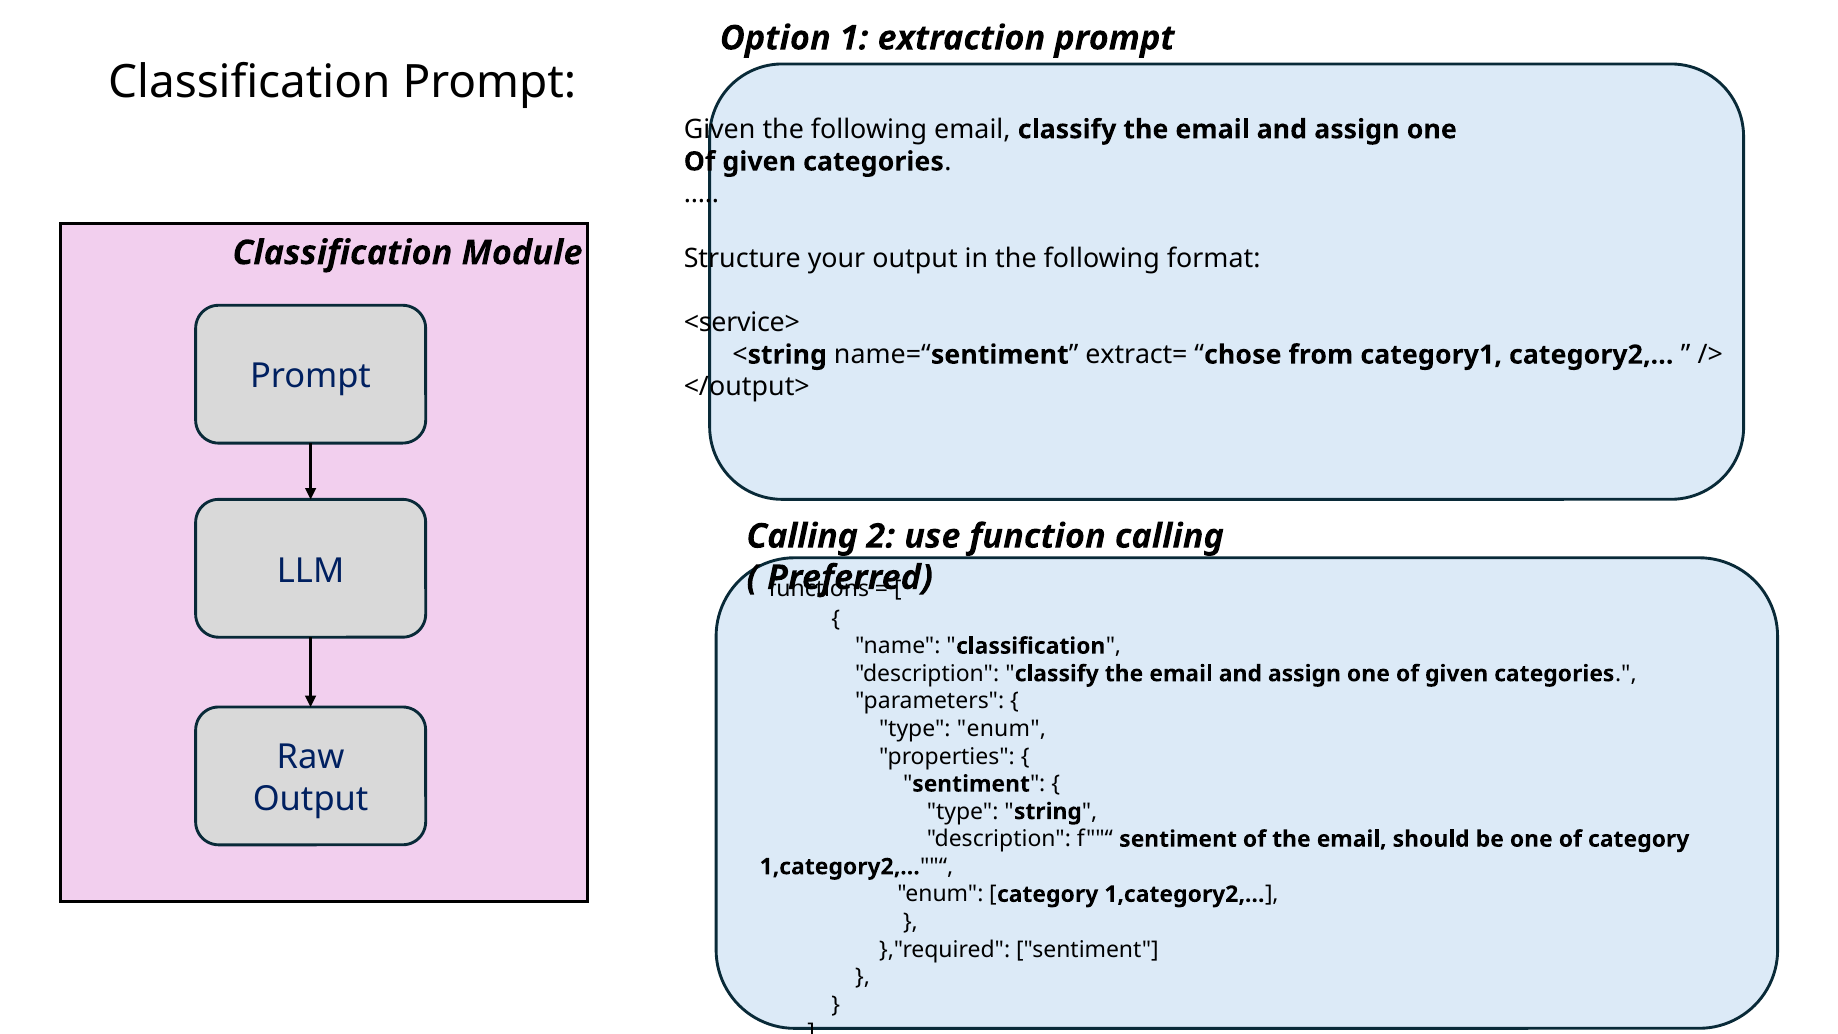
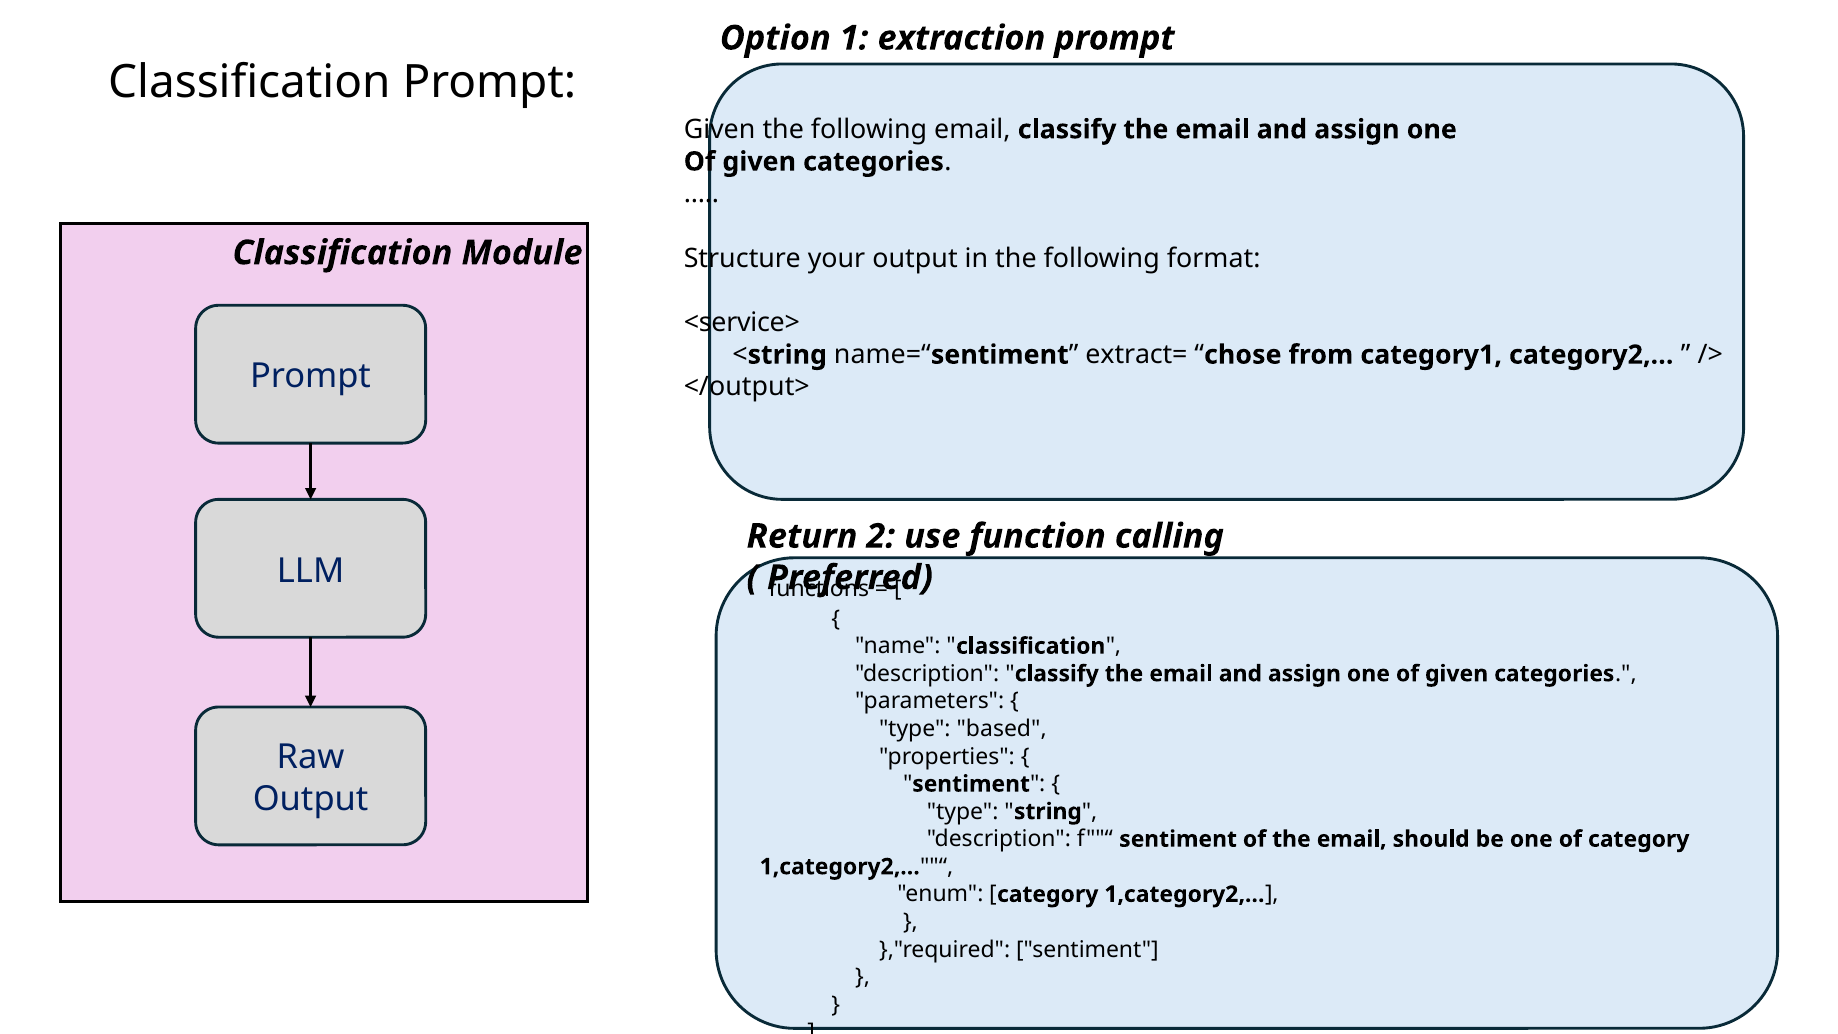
Calling: Calling -> Return (802, 536)
type enum: enum -> based (1002, 729)
